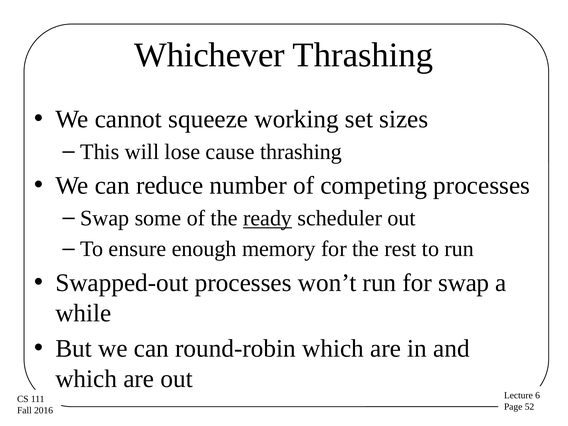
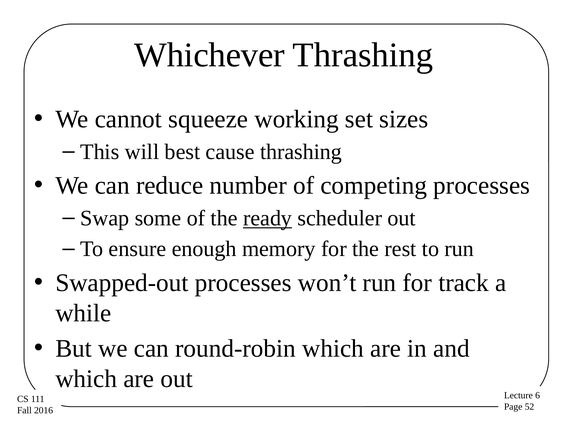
lose: lose -> best (182, 152)
for swap: swap -> track (464, 283)
